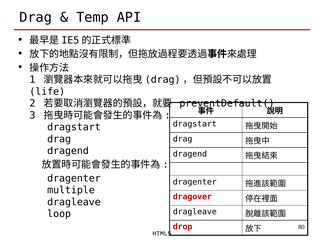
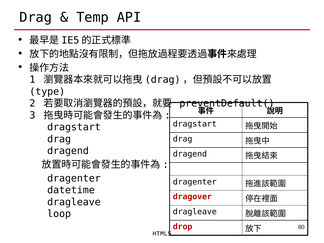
life: life -> type (47, 92)
multiple: multiple -> datetime (71, 190)
